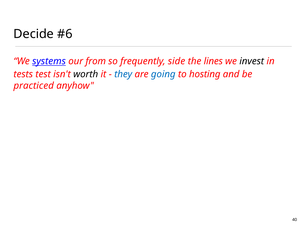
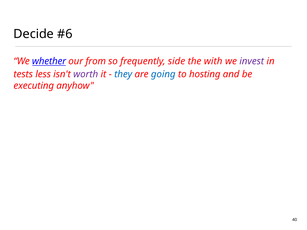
systems: systems -> whether (49, 61)
lines: lines -> with (213, 61)
invest colour: black -> purple (252, 61)
test: test -> less (43, 74)
worth colour: black -> purple (86, 74)
practiced: practiced -> executing (34, 86)
